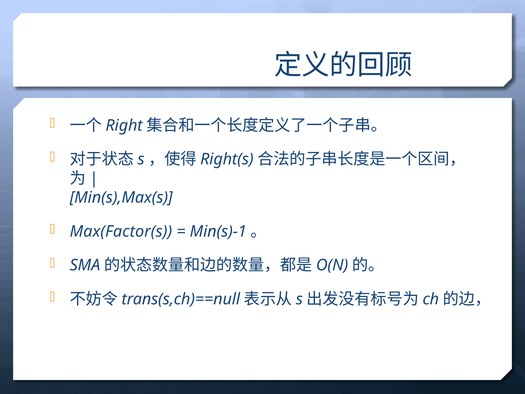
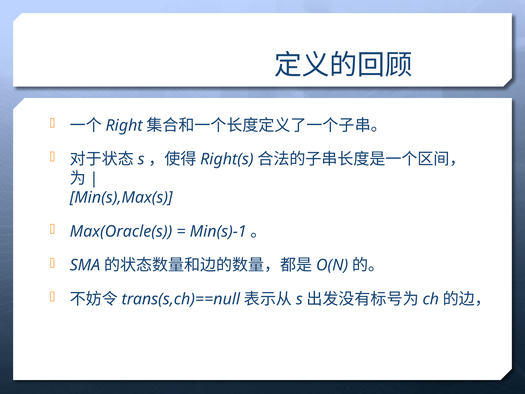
Max(Factor(s: Max(Factor(s -> Max(Oracle(s (121, 231)
